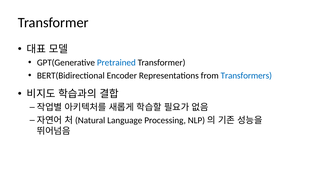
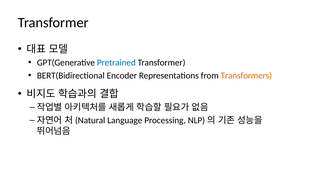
Transformers colour: blue -> orange (246, 75)
